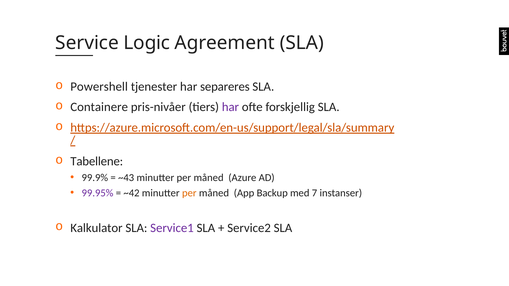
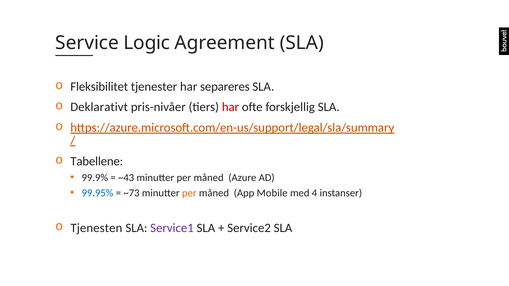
Powershell: Powershell -> Fleksibilitet (99, 87)
Containere: Containere -> Deklarativt (99, 107)
har colour: purple -> red (230, 107)
99.95% colour: purple -> blue (97, 193)
~42: ~42 -> ~73 (131, 193)
Backup: Backup -> Mobile (272, 193)
7: 7 -> 4 (314, 193)
Kalkulator: Kalkulator -> Tjenesten (96, 228)
